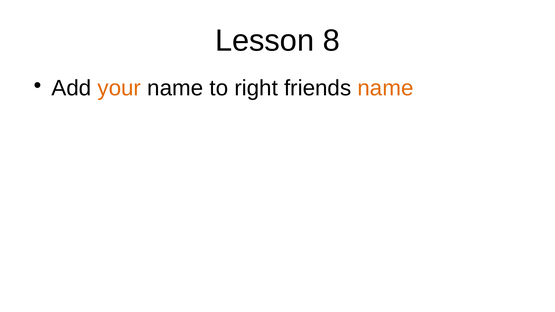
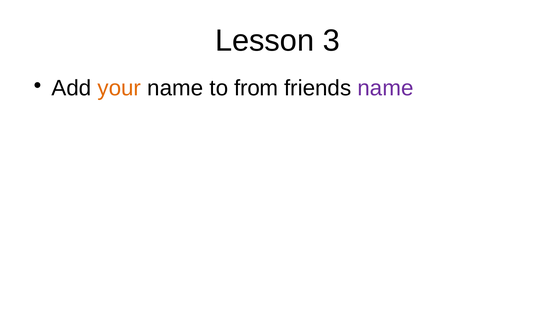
8: 8 -> 3 (331, 41)
right: right -> from (256, 88)
name colour: orange -> purple (385, 88)
